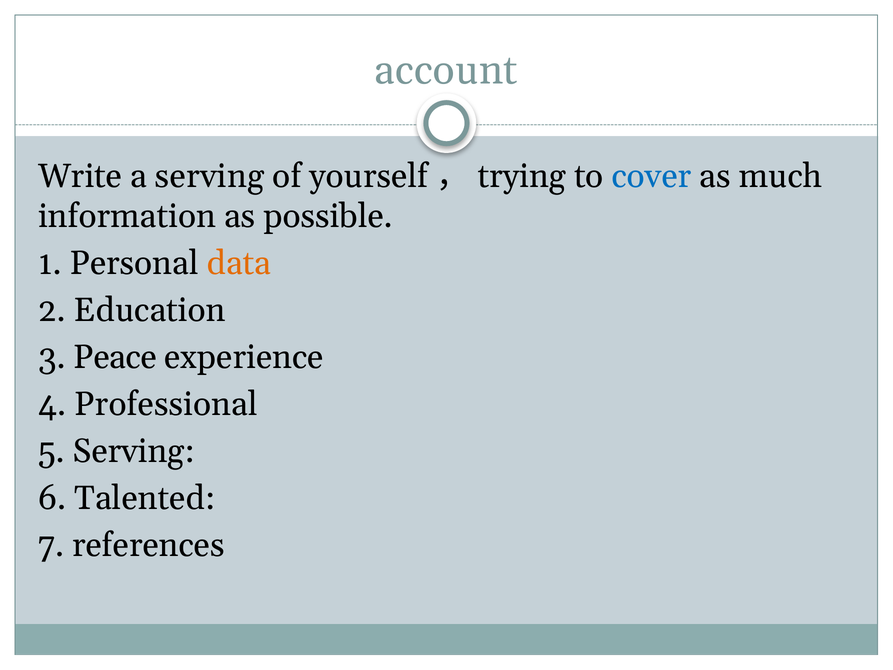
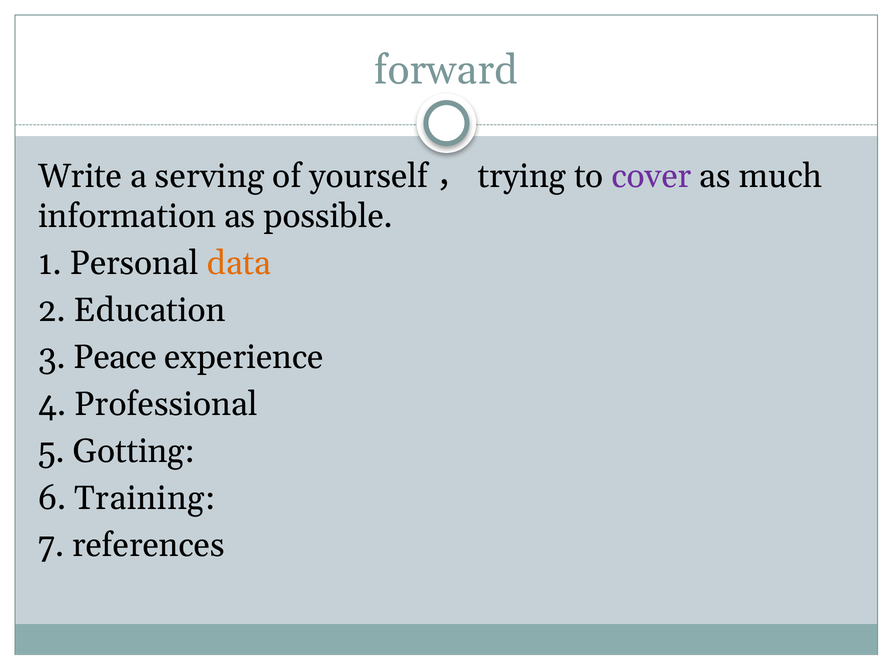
account: account -> forward (446, 70)
cover colour: blue -> purple (652, 176)
5 Serving: Serving -> Gotting (134, 451)
Talented: Talented -> Training (145, 498)
